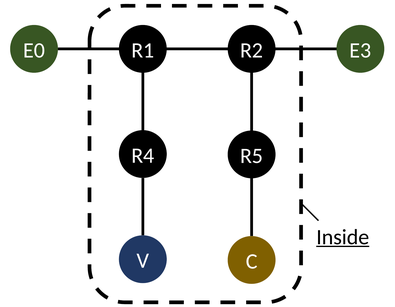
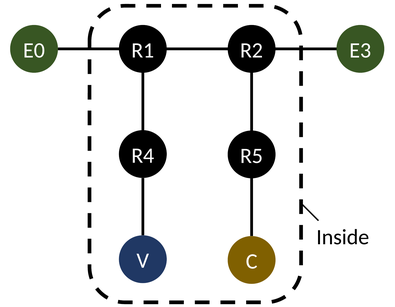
Inside underline: present -> none (343, 237)
